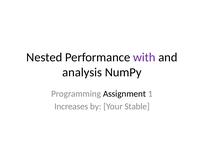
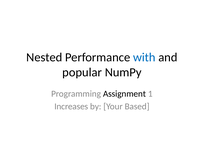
with colour: purple -> blue (144, 57)
analysis: analysis -> popular (82, 72)
Stable: Stable -> Based (137, 106)
